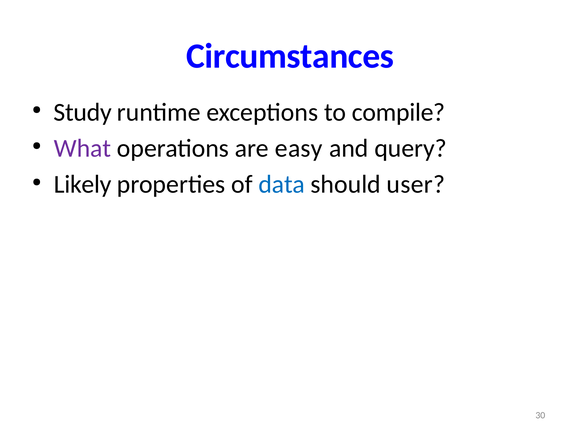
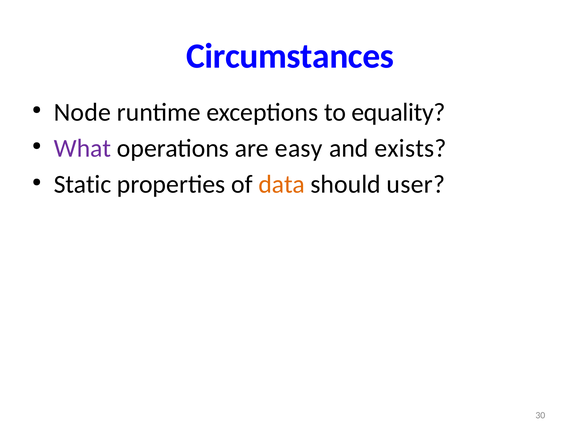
Study: Study -> Node (82, 112)
compile: compile -> equality (398, 112)
query: query -> exists (410, 148)
Likely: Likely -> Static (83, 184)
data colour: blue -> orange (282, 184)
